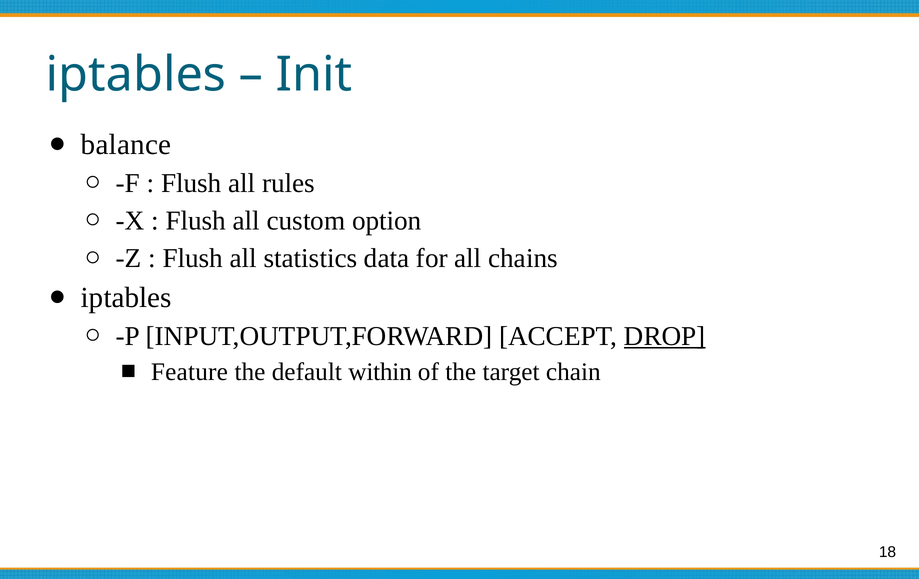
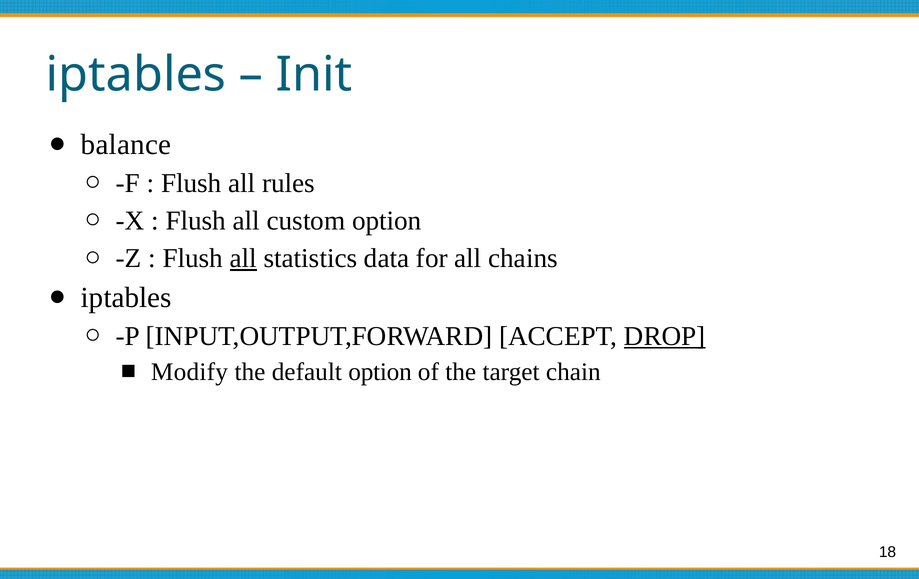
all underline: none -> present (243, 258)
Feature: Feature -> Modify (189, 372)
default within: within -> option (380, 372)
